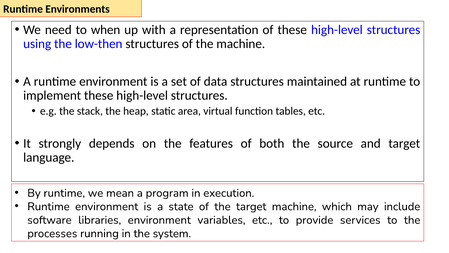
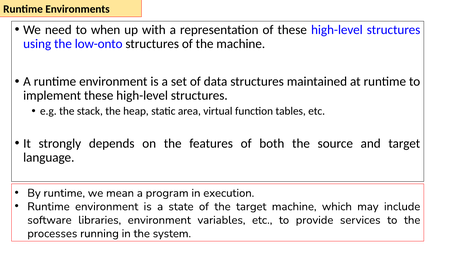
low-then: low-then -> low-onto (99, 44)
